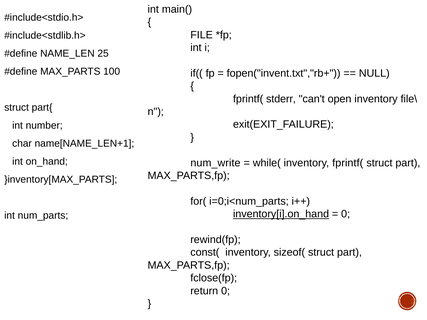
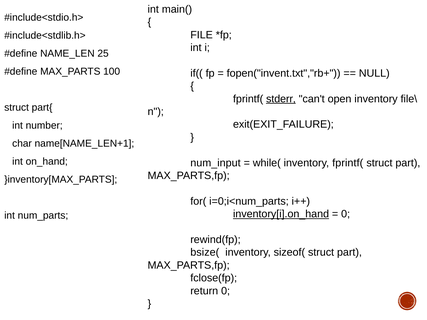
stderr underline: none -> present (281, 99)
num_write: num_write -> num_input (216, 163)
const(: const( -> bsize( (205, 253)
